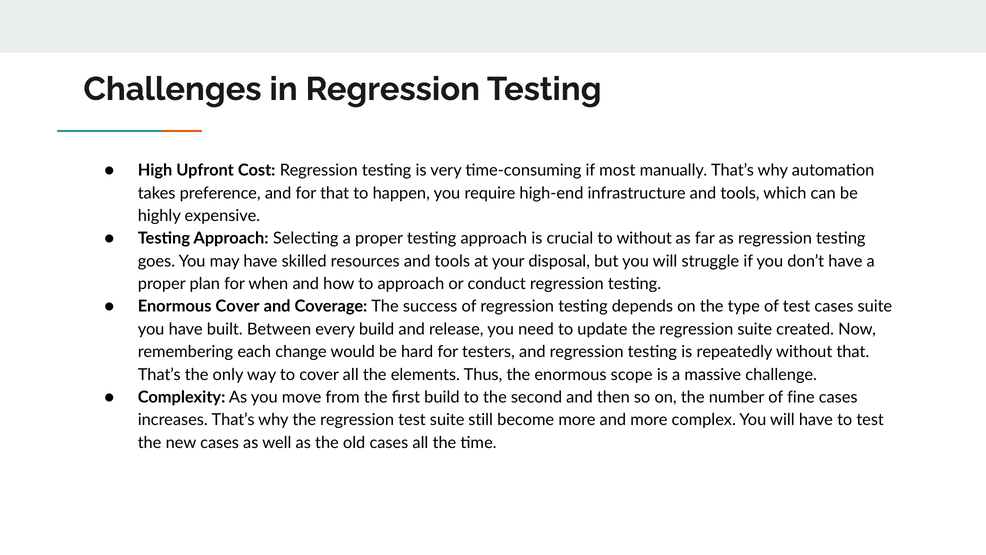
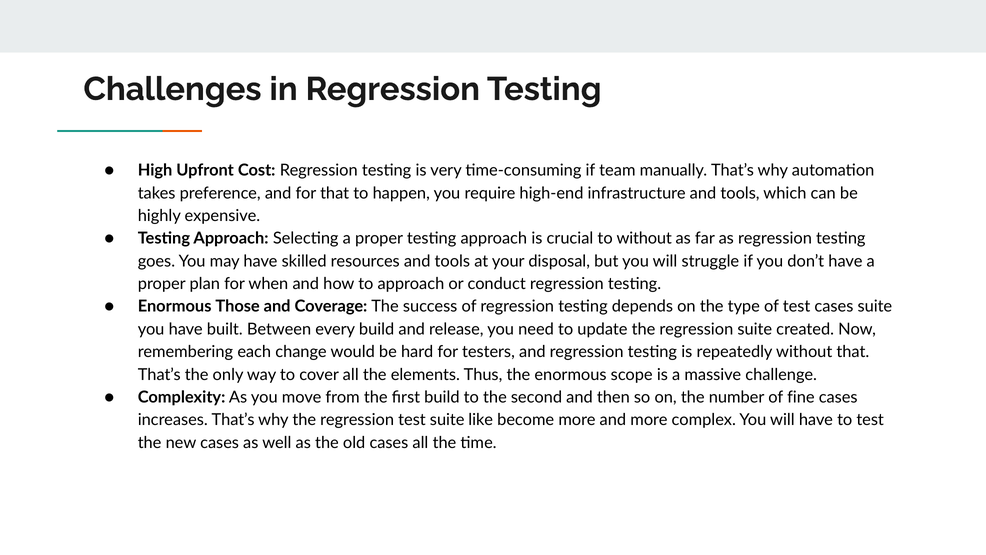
most: most -> team (617, 170)
Enormous Cover: Cover -> Those (238, 306)
still: still -> like (481, 420)
